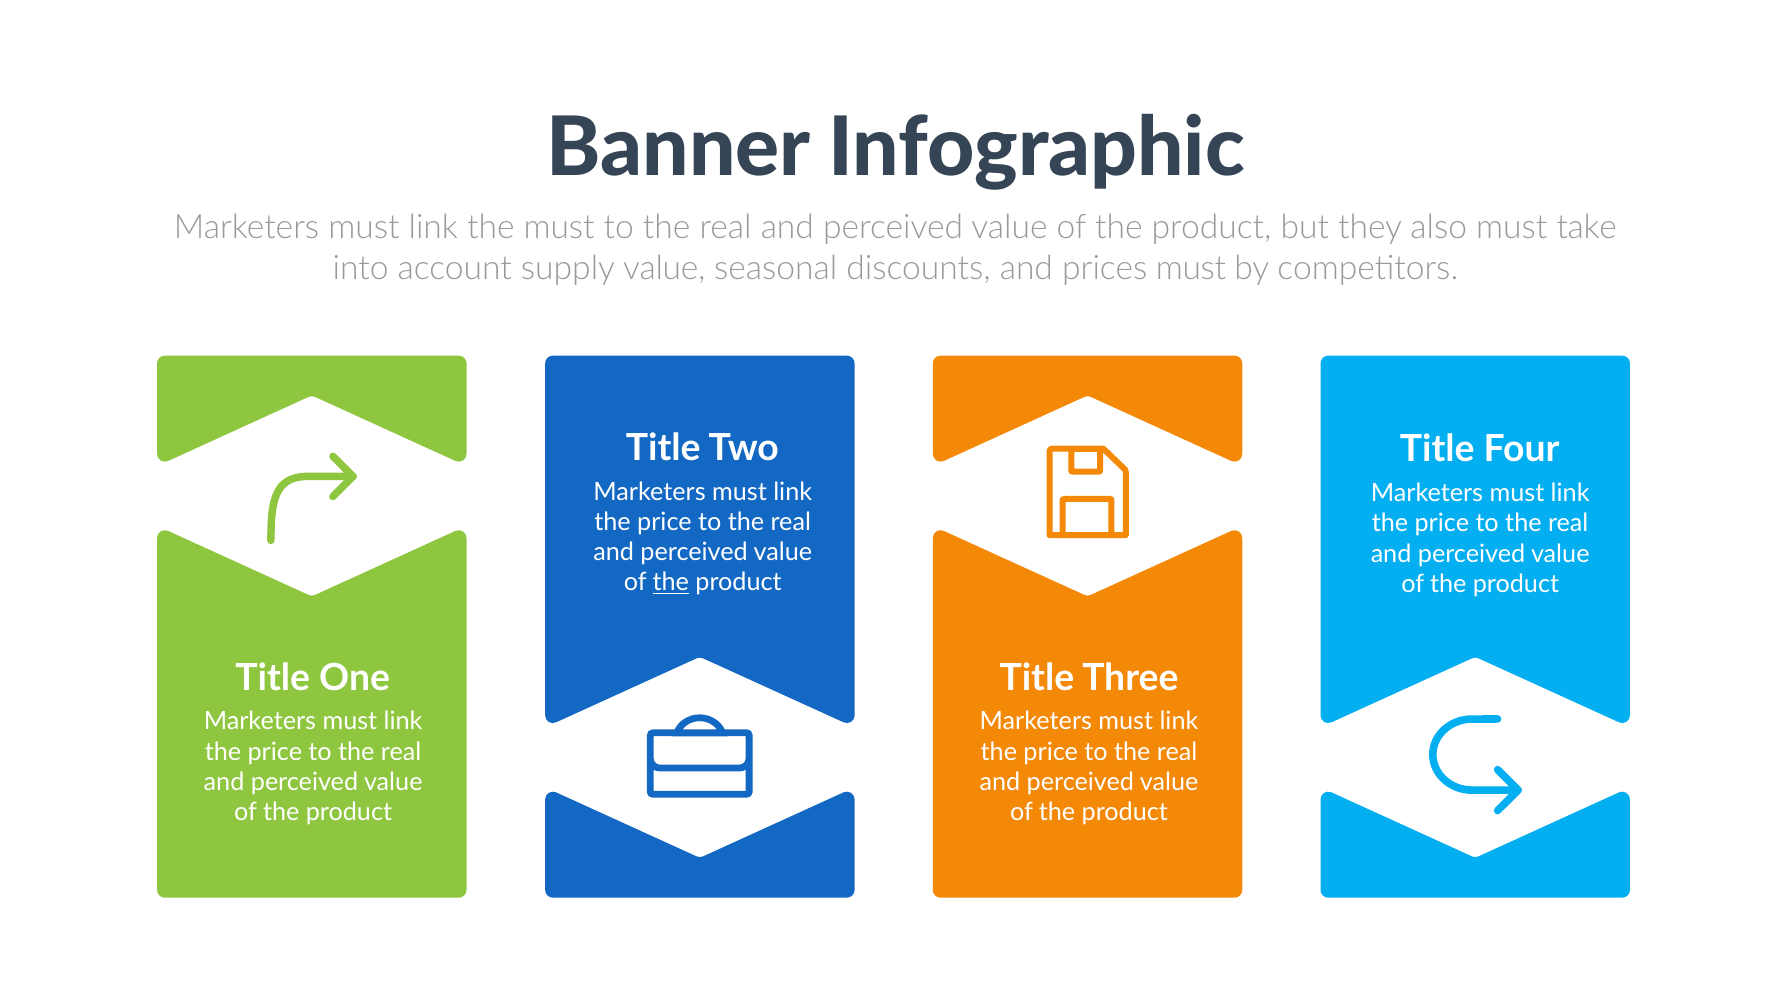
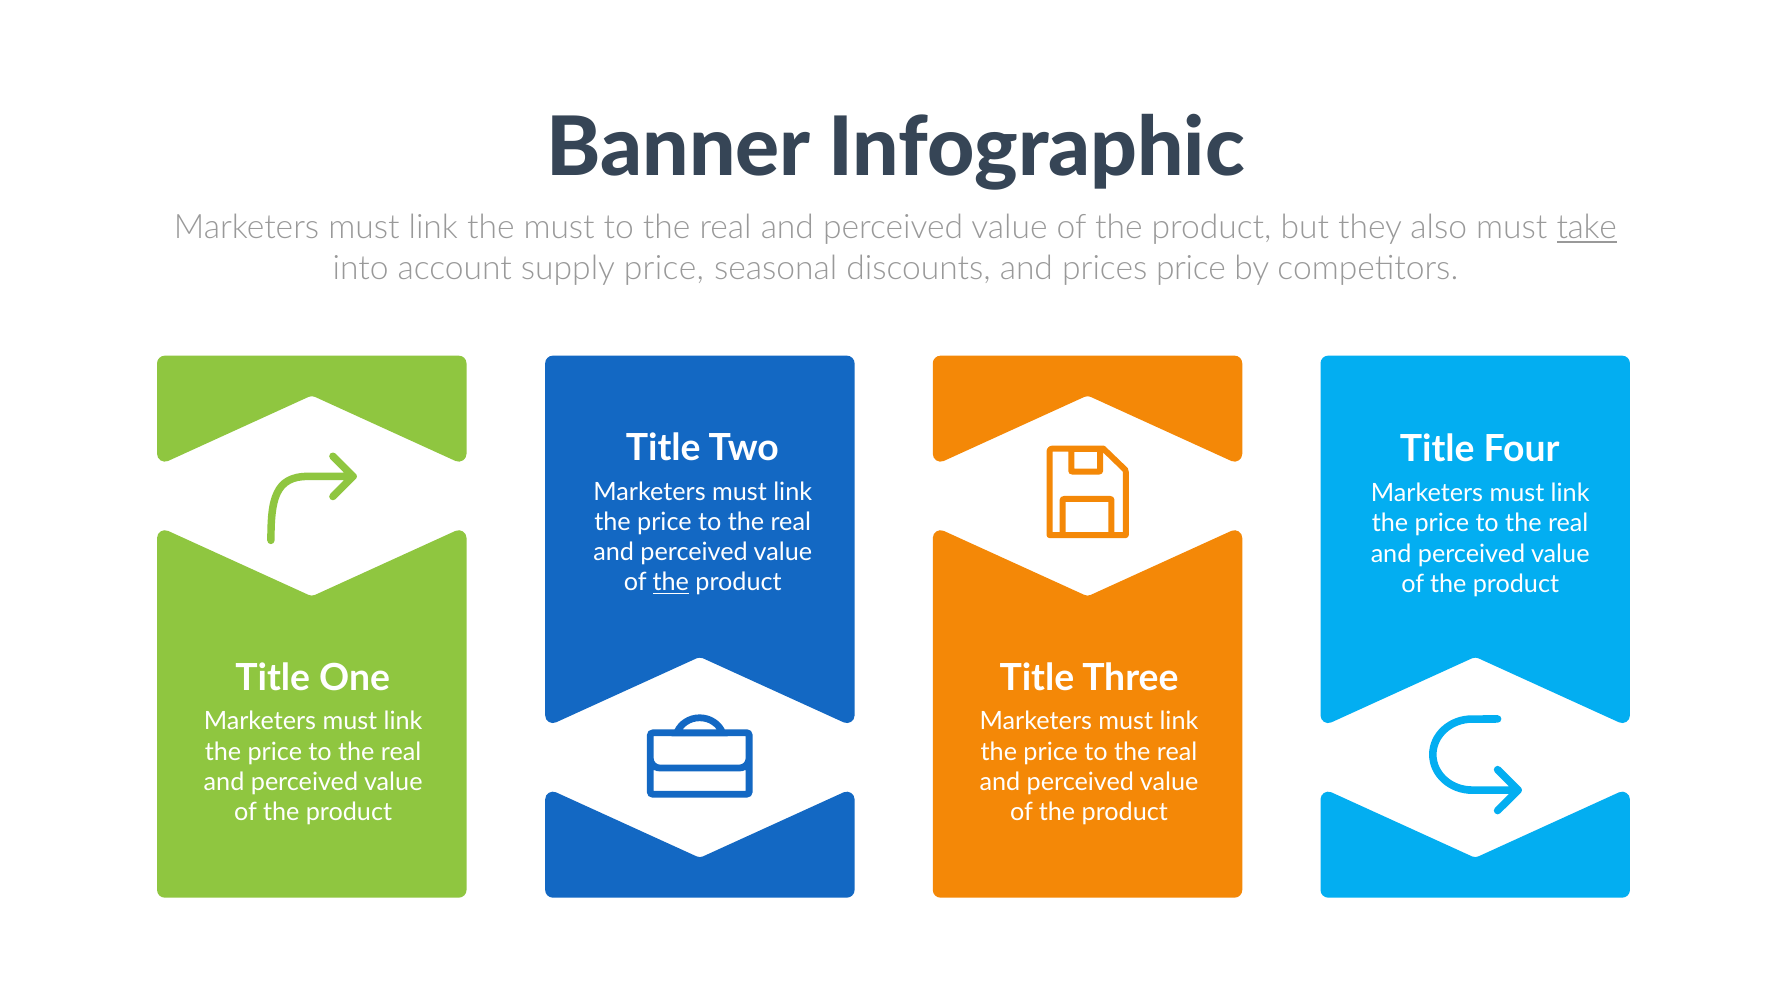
take underline: none -> present (1587, 228)
supply value: value -> price (664, 268)
prices must: must -> price (1191, 268)
